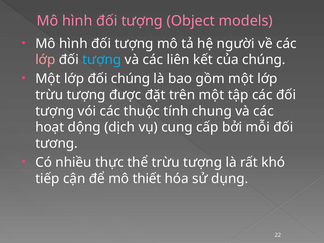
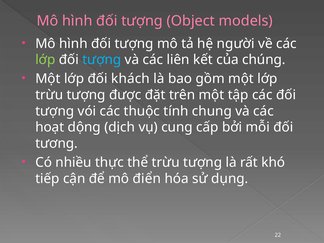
lớp colour: pink -> light green (45, 60)
đối chúng: chúng -> khách (130, 79)
thiết: thiết -> điển (147, 179)
